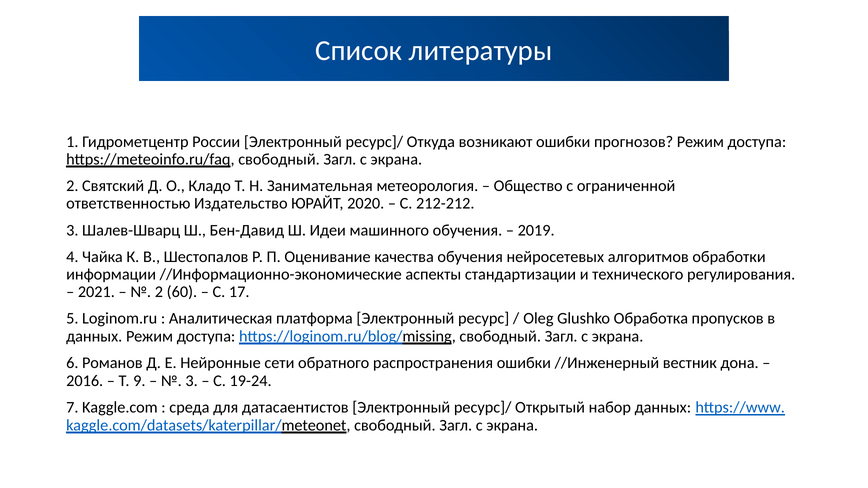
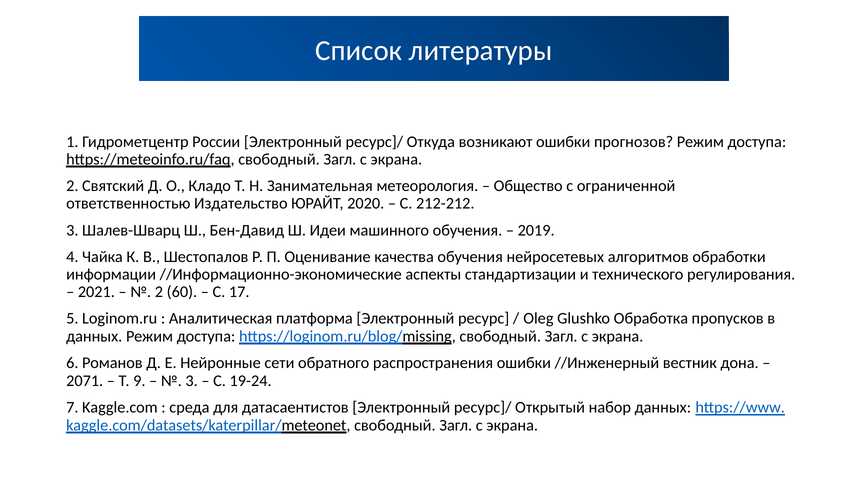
2016: 2016 -> 2071 (85, 381)
